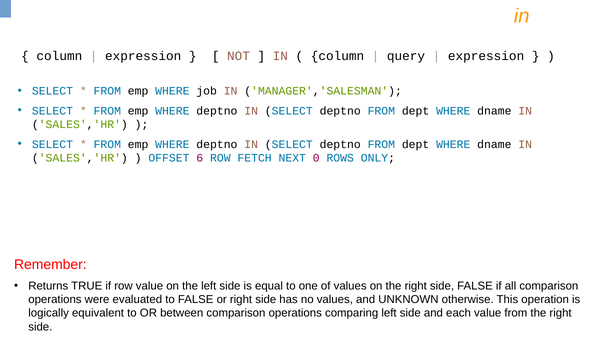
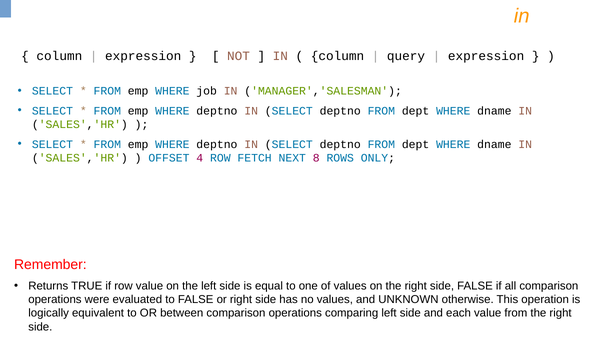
6: 6 -> 4 (200, 158)
0: 0 -> 8 (316, 158)
